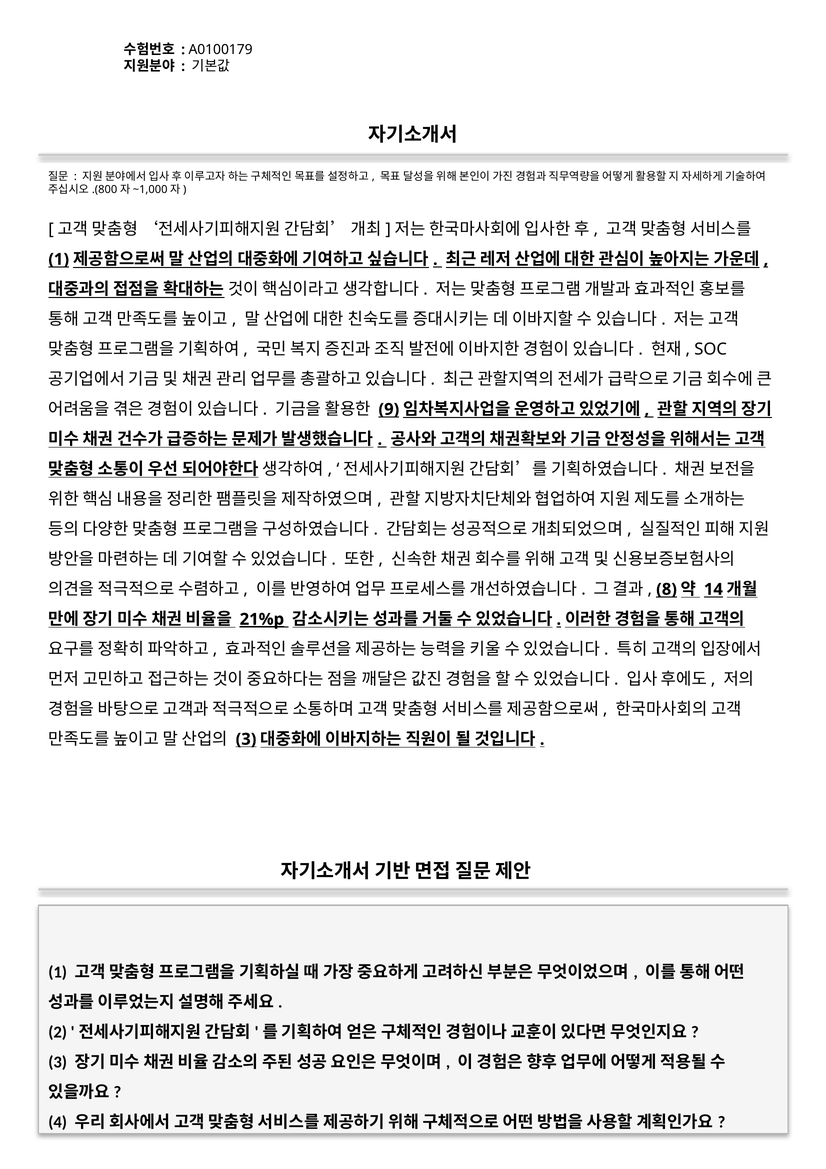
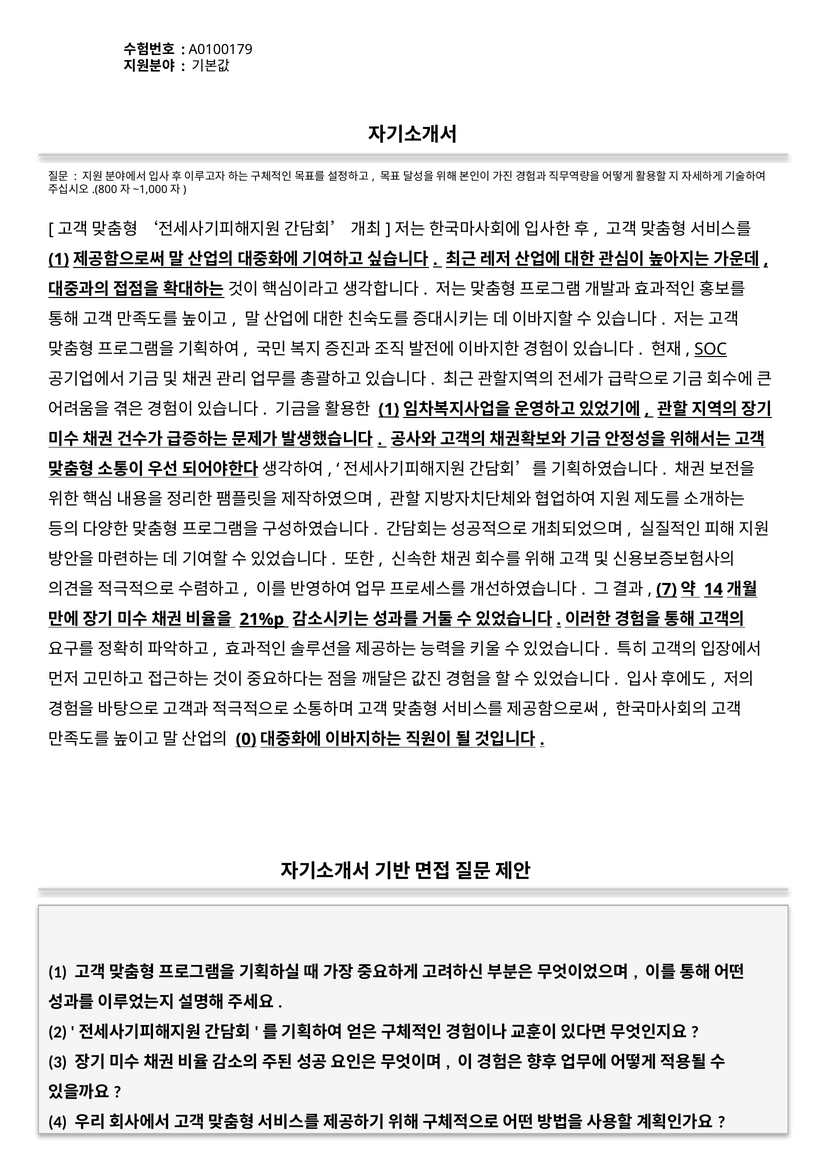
SOC underline: none -> present (711, 349)
9: 9 -> 1 (389, 409)
8: 8 -> 7 (667, 589)
3: 3 -> 0 (246, 739)
